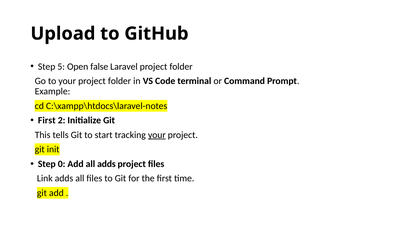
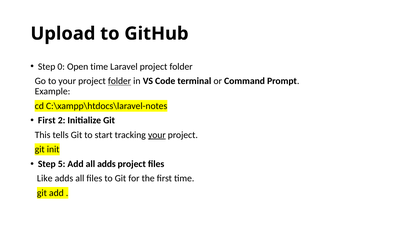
5: 5 -> 0 (61, 67)
Open false: false -> time (99, 67)
folder underline: none -> present (120, 81)
0: 0 -> 5 (62, 164)
Link: Link -> Like (45, 178)
